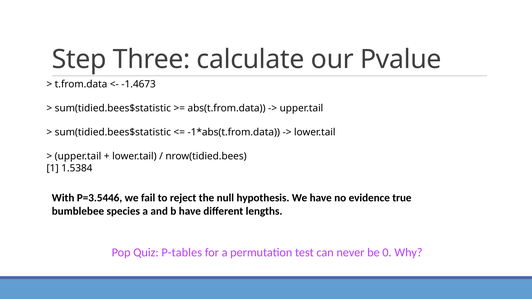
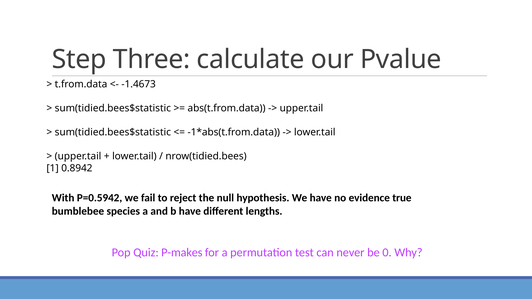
1.5384: 1.5384 -> 0.8942 (77, 168)
P=3.5446: P=3.5446 -> P=0.5942 (100, 198)
P-tables: P-tables -> P-makes (182, 253)
